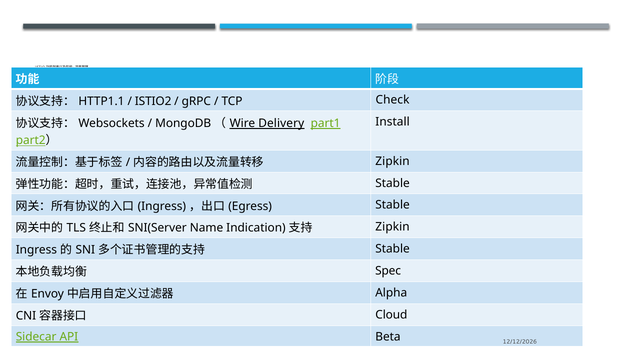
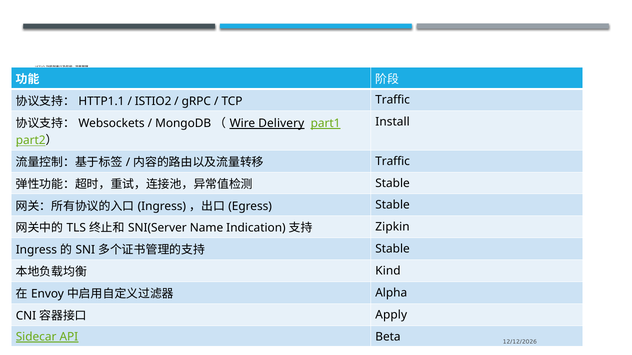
TCP Check: Check -> Traffic (393, 100)
Zipkin: Zipkin -> Traffic (393, 161)
Spec: Spec -> Kind (388, 271)
Cloud: Cloud -> Apply (391, 315)
